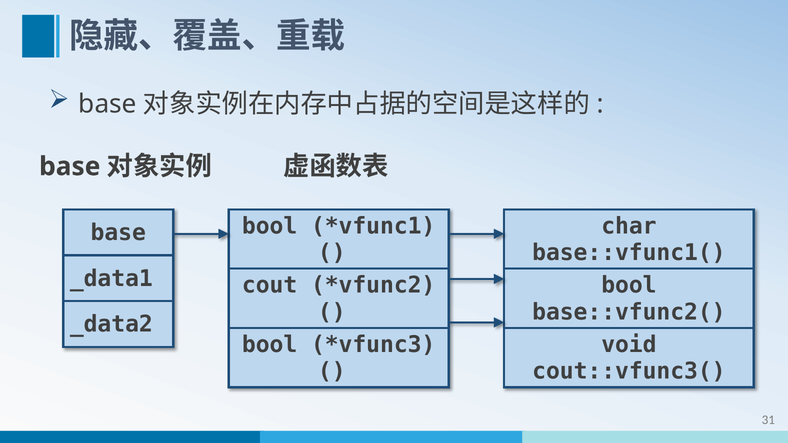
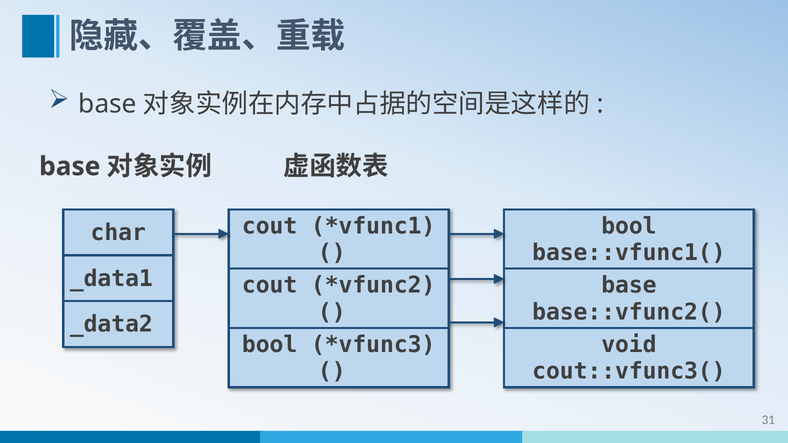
bool: bool -> cout (270, 226)
char: char -> bool (629, 226)
base: base -> char (118, 233)
bool: bool -> base (629, 285)
